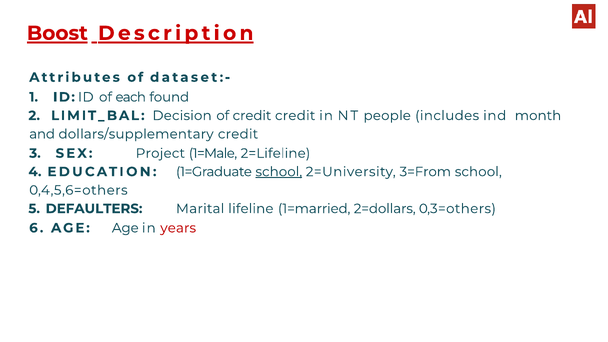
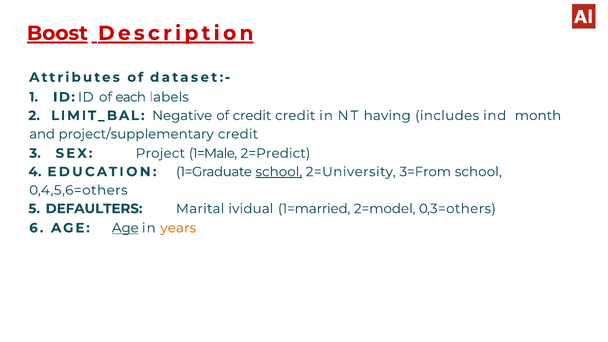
found: found -> labels (169, 97)
Decision: Decision -> Negative (182, 116)
people: people -> having (387, 116)
dollars/supplementary: dollars/supplementary -> project/supplementary (136, 134)
2=Lifeline: 2=Lifeline -> 2=Predict (275, 153)
lifeline: lifeline -> ividual (251, 209)
2=dollars: 2=dollars -> 2=model (385, 209)
Age underline: none -> present (125, 228)
years colour: red -> orange (178, 228)
